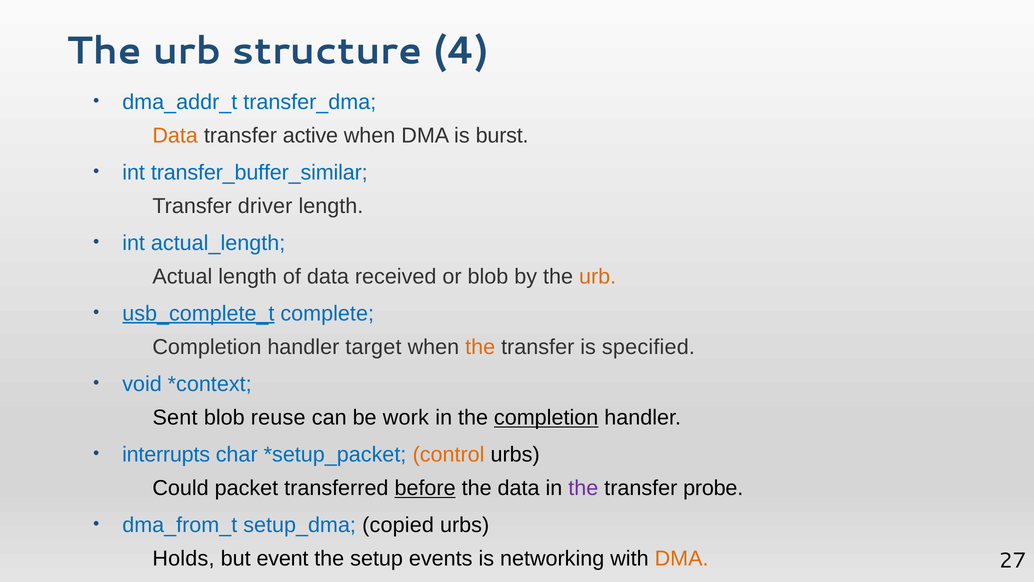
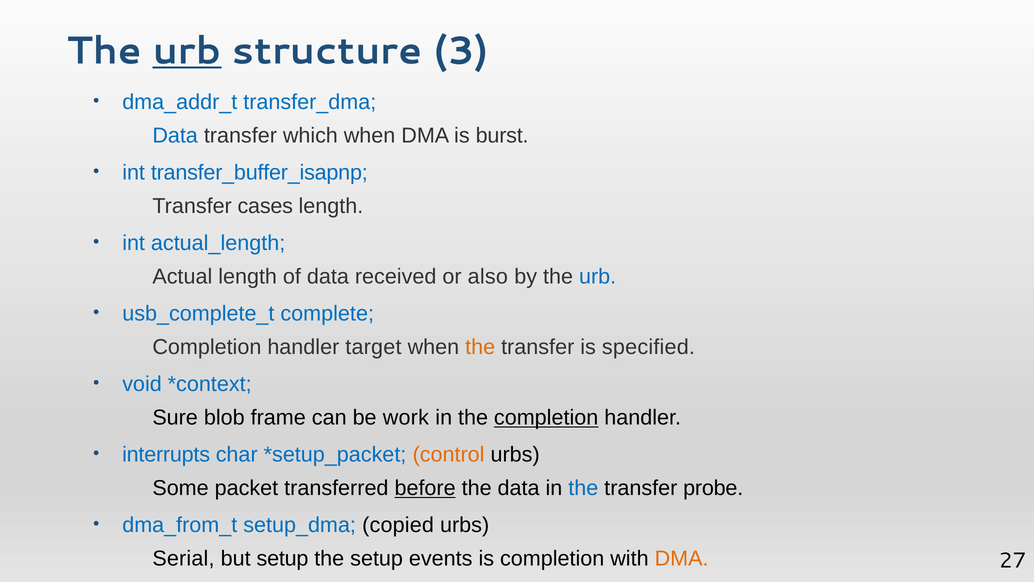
urb underline: none -> present (187, 51)
4: 4 -> 3 (461, 51)
Data colour: orange -> blue (175, 136)
active: active -> which (310, 136)
transfer_buffer_similar: transfer_buffer_similar -> transfer_buffer_isapnp (259, 172)
driver: driver -> cases (265, 206)
or blob: blob -> also (488, 277)
urb colour: orange -> blue (598, 277)
usb_complete_t underline: present -> none (198, 313)
Sent: Sent -> Sure (175, 418)
reuse: reuse -> frame (278, 418)
Could: Could -> Some (181, 488)
the colour: purple -> blue (583, 488)
Holds: Holds -> Serial (183, 559)
but event: event -> setup (283, 559)
is networking: networking -> completion (552, 559)
